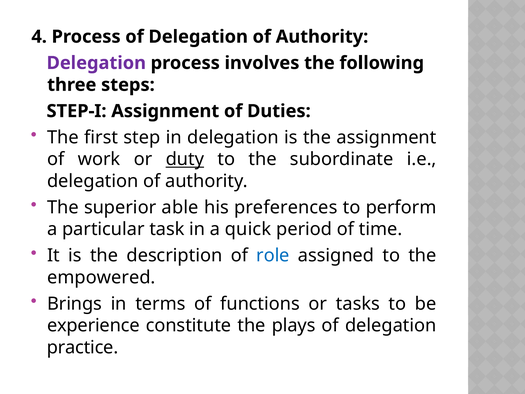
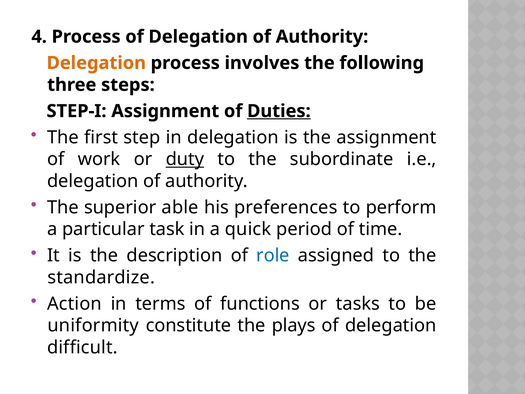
Delegation colour: purple -> orange (96, 63)
Duties underline: none -> present (279, 111)
empowered: empowered -> standardize (101, 277)
Brings: Brings -> Action (74, 304)
experience: experience -> uniformity (93, 325)
practice: practice -> difficult (82, 347)
